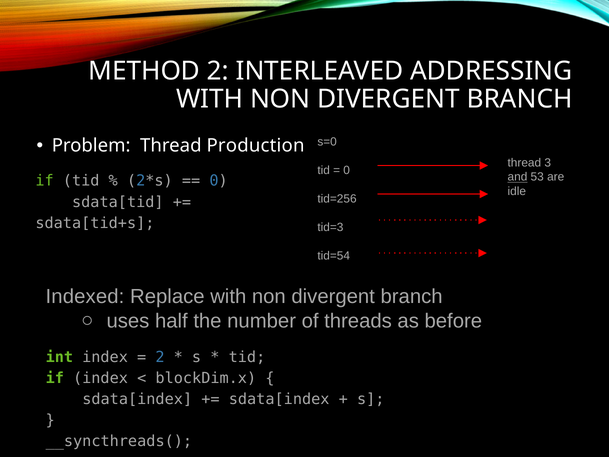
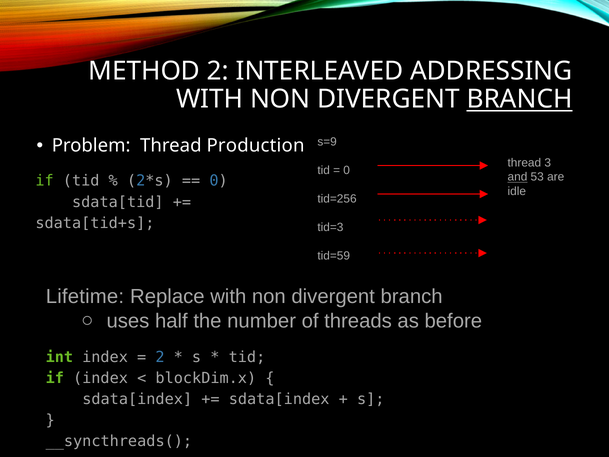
BRANCH underline: none -> present (520, 99)
s=0: s=0 -> s=9 (327, 142)
tid=54: tid=54 -> tid=59 (334, 256)
Indexed: Indexed -> Lifetime (85, 296)
